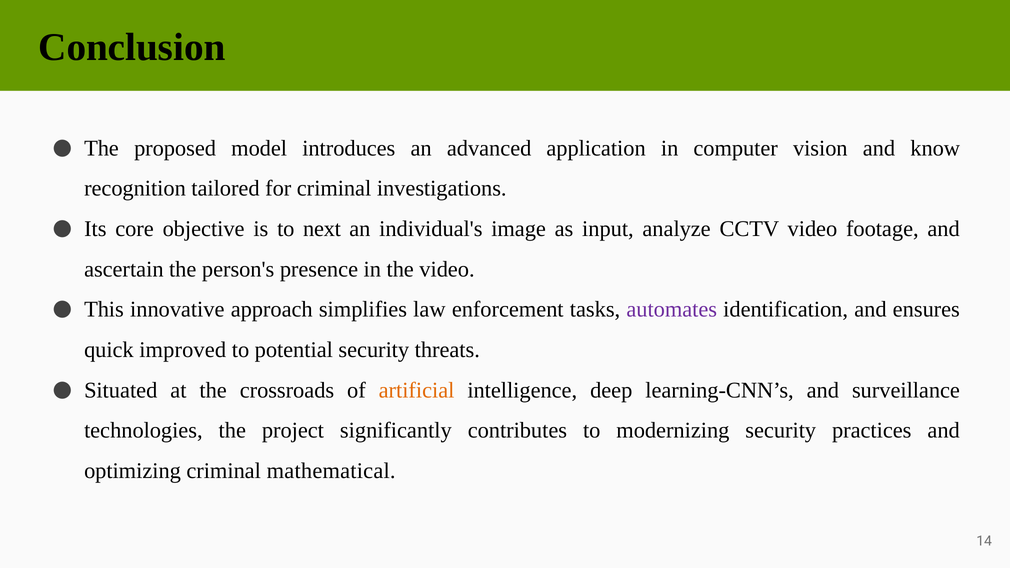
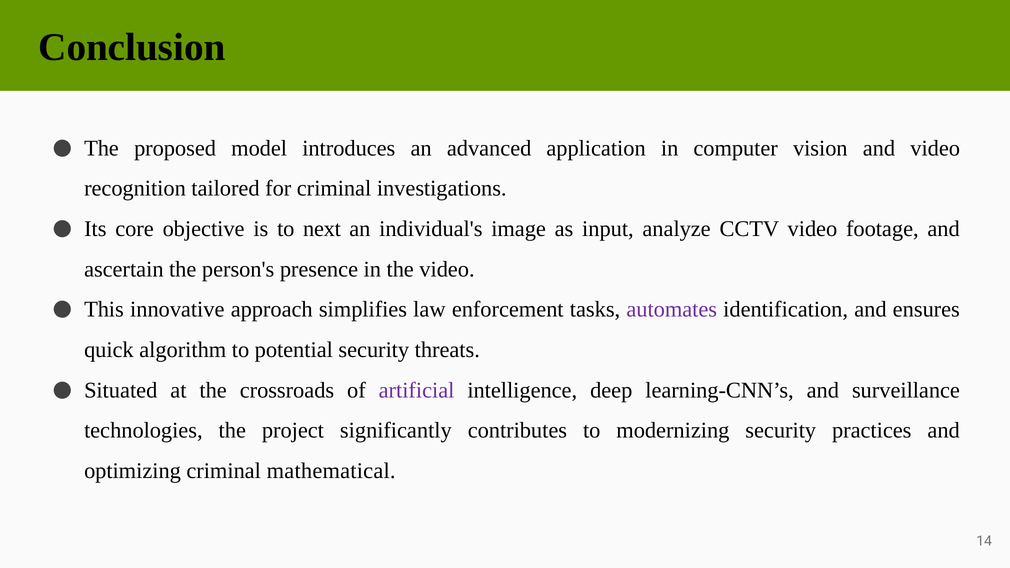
and know: know -> video (935, 148)
improved: improved -> algorithm (183, 350)
artificial colour: orange -> purple (417, 390)
